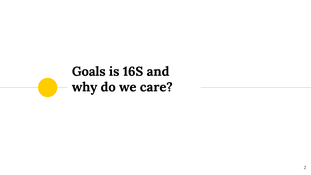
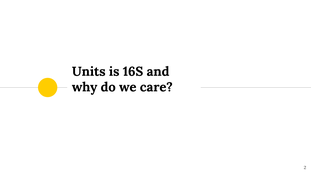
Goals: Goals -> Units (89, 72)
